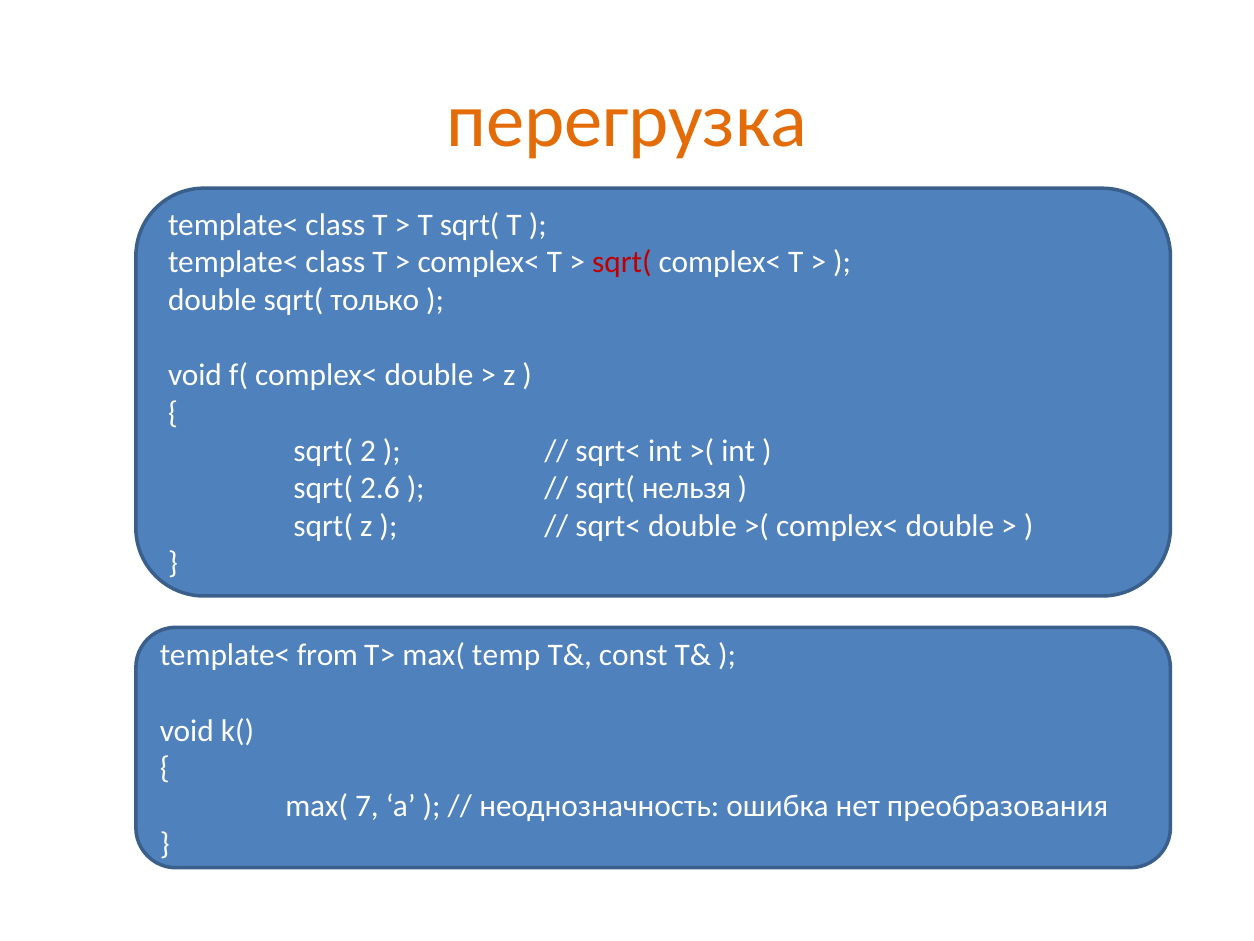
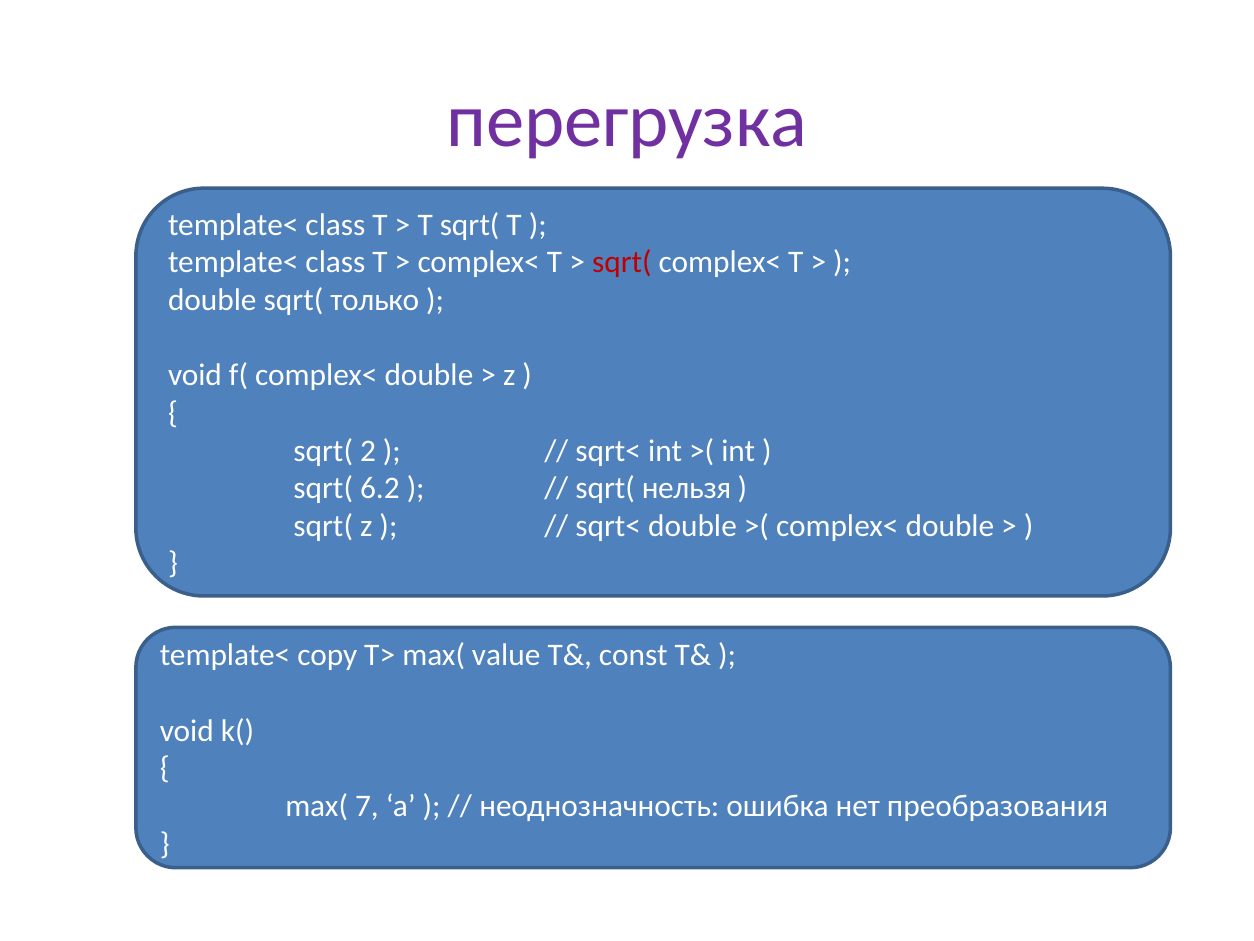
перегрузка colour: orange -> purple (627, 121)
2.6: 2.6 -> 6.2 (380, 488)
from: from -> copy (327, 655)
temp: temp -> value (506, 655)
